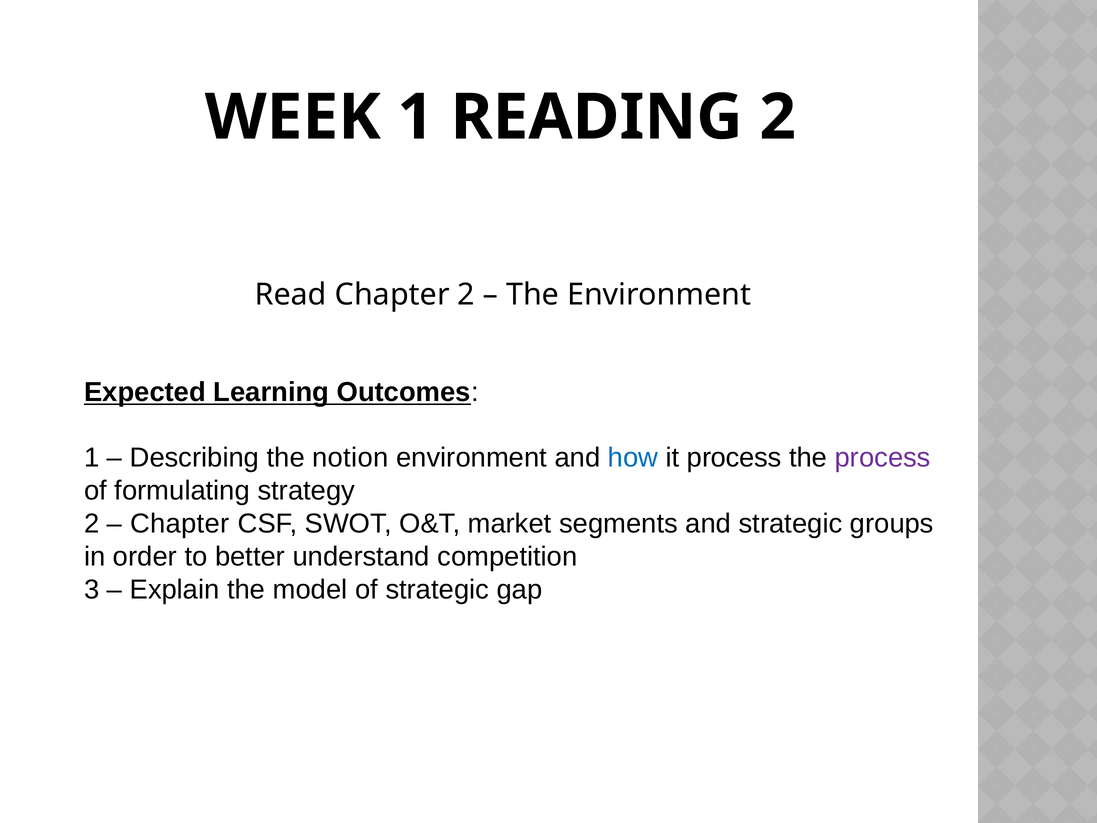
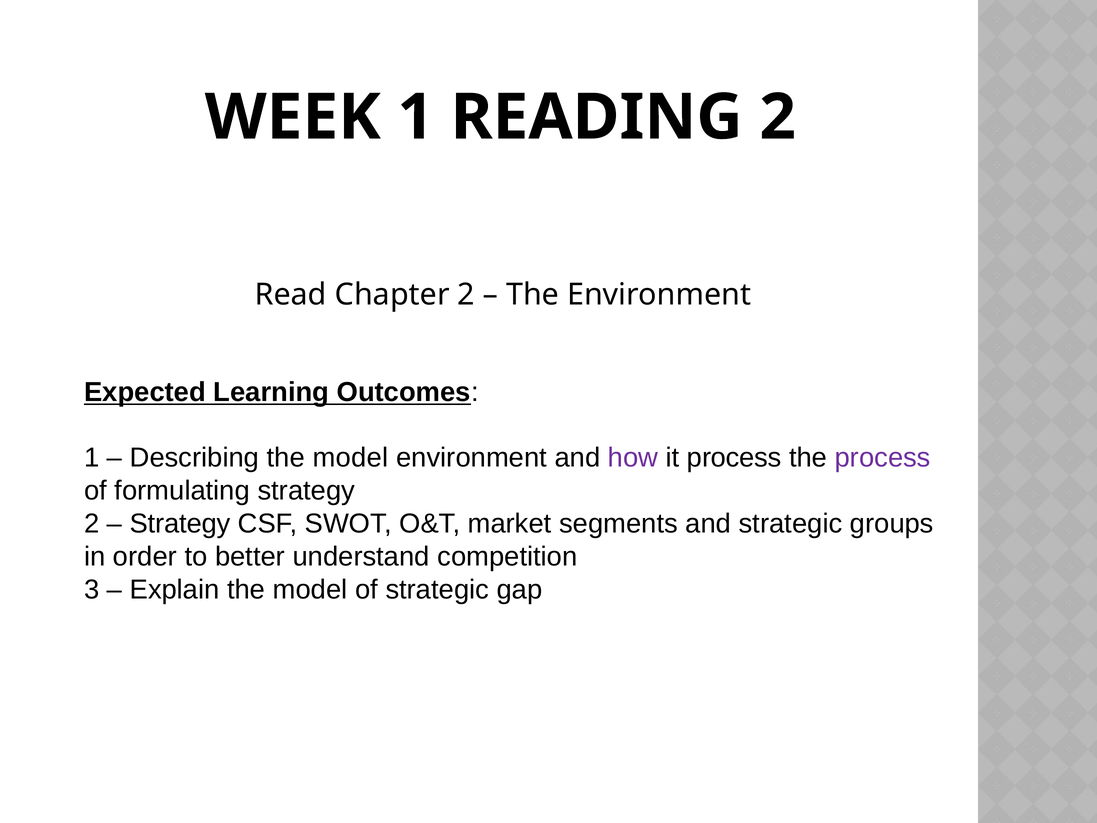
Describing the notion: notion -> model (350, 458)
how colour: blue -> purple (633, 458)
Chapter: Chapter -> Strategy (180, 524)
